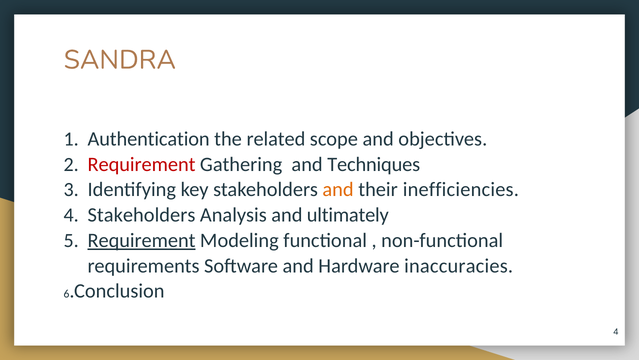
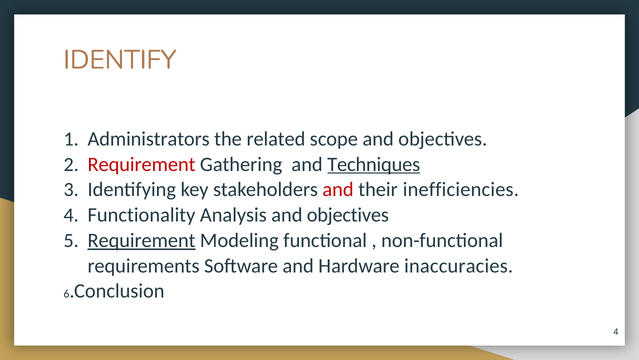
SANDRA: SANDRA -> IDENTIFY (120, 60)
Authentication: Authentication -> Administrators (149, 139)
Techniques underline: none -> present (374, 164)
and colour: orange -> red (338, 189)
4 Stakeholders: Stakeholders -> Functionality (141, 215)
Analysis and ultimately: ultimately -> objectives (348, 215)
